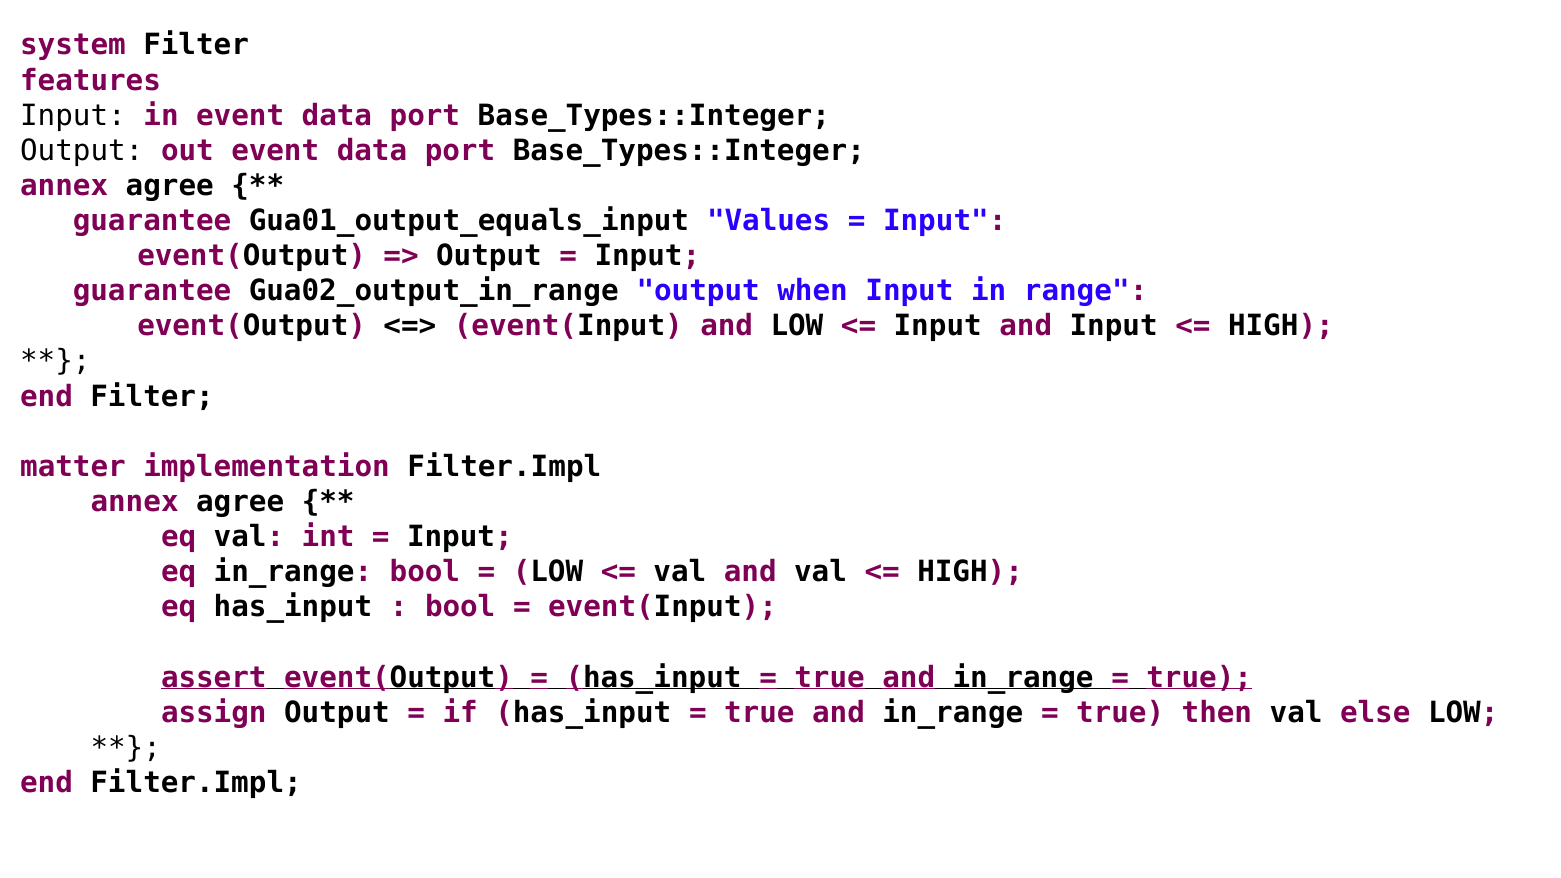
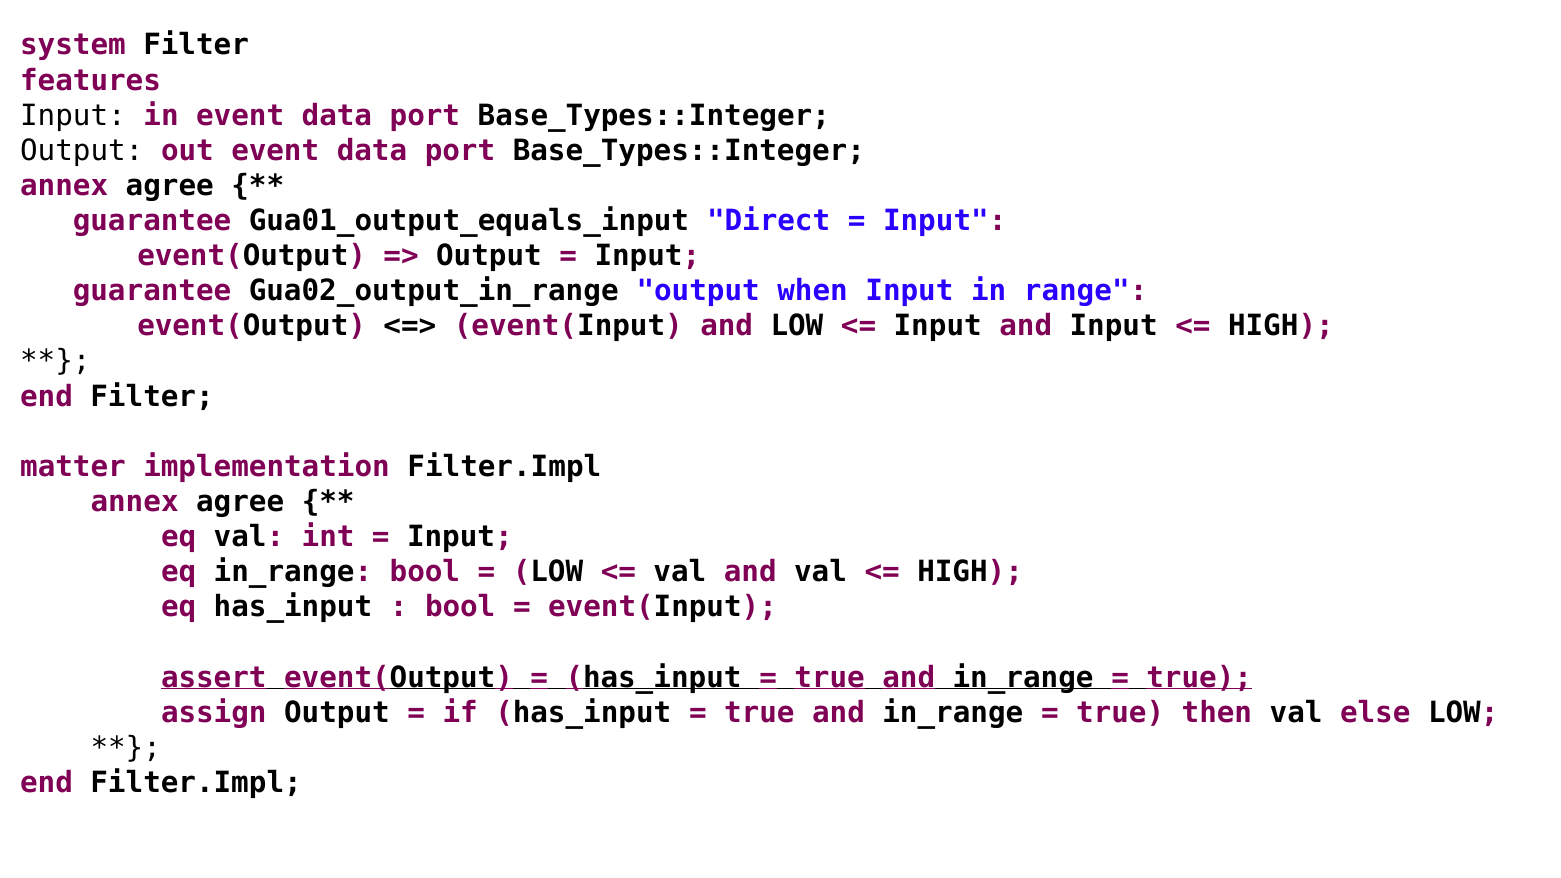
Values: Values -> Direct (769, 221)
